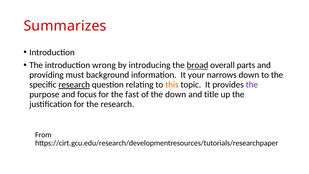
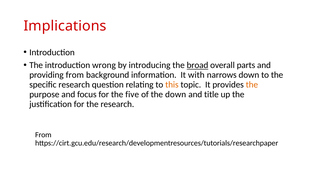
Summarizes: Summarizes -> Implications (65, 26)
providing must: must -> from (75, 75)
your: your -> with (196, 75)
research underline: present -> none (74, 85)
the colour: purple -> orange (252, 85)
fast: fast -> five (132, 94)
